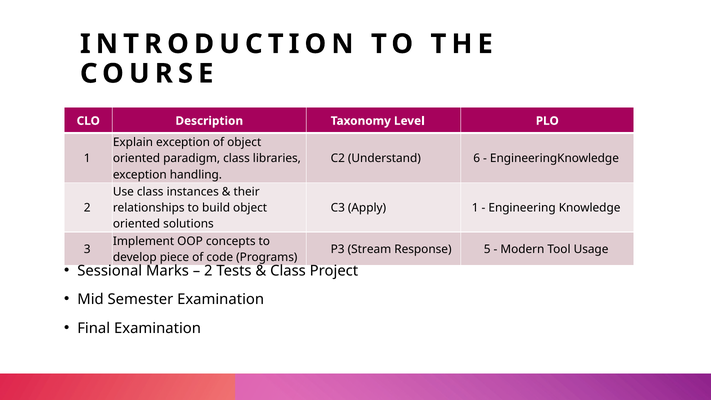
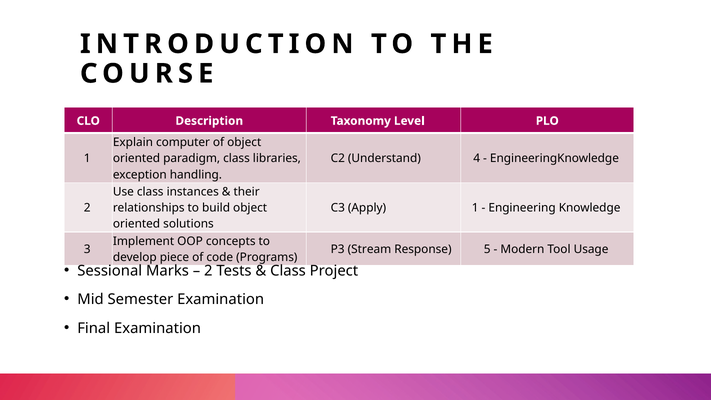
Explain exception: exception -> computer (183, 142)
6: 6 -> 4 (477, 159)
